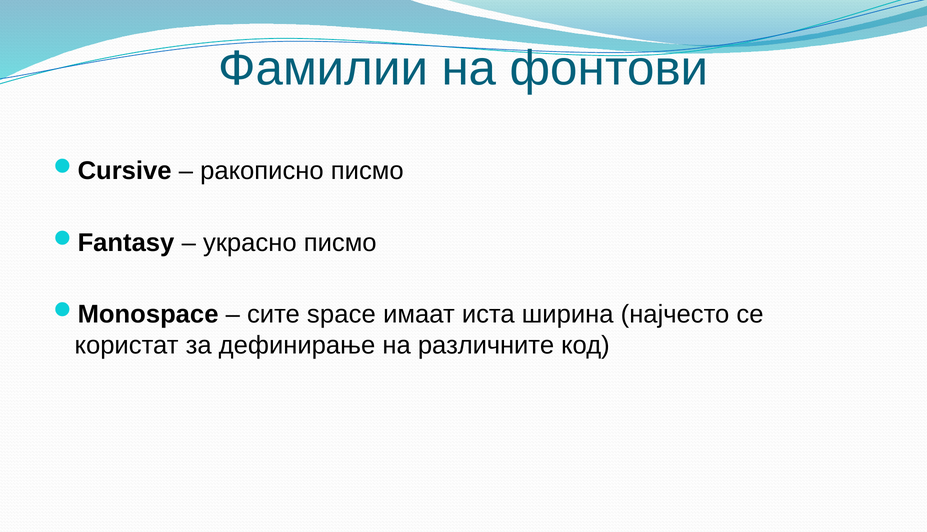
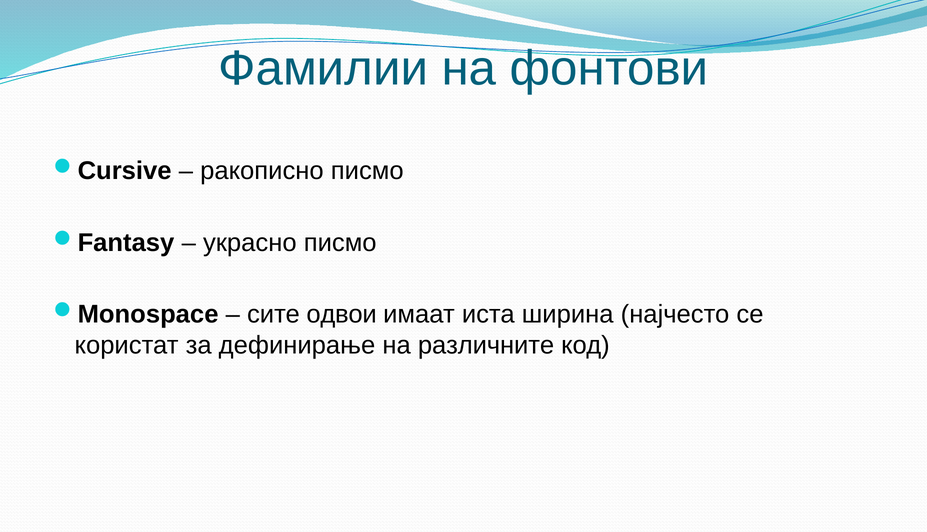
space: space -> одвои (342, 314)
